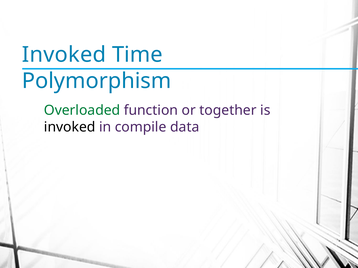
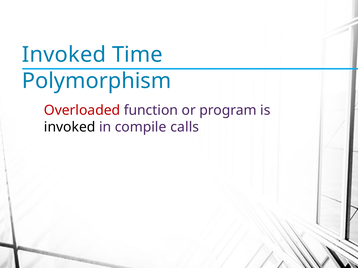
Overloaded colour: green -> red (82, 111)
together: together -> program (228, 111)
data: data -> calls (185, 127)
